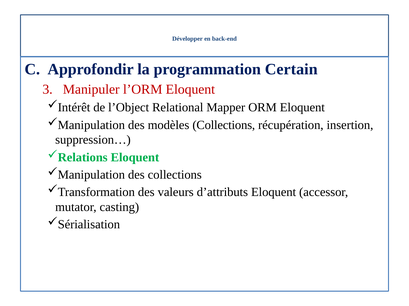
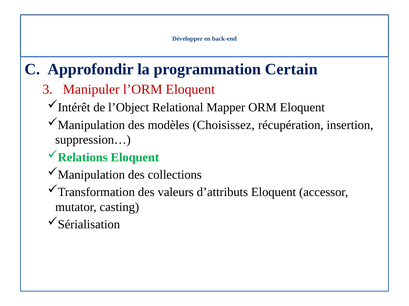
modèles Collections: Collections -> Choisissez (224, 125)
